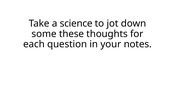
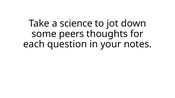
these: these -> peers (72, 34)
